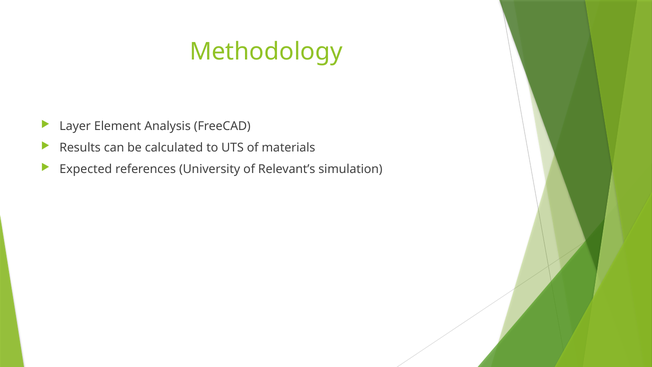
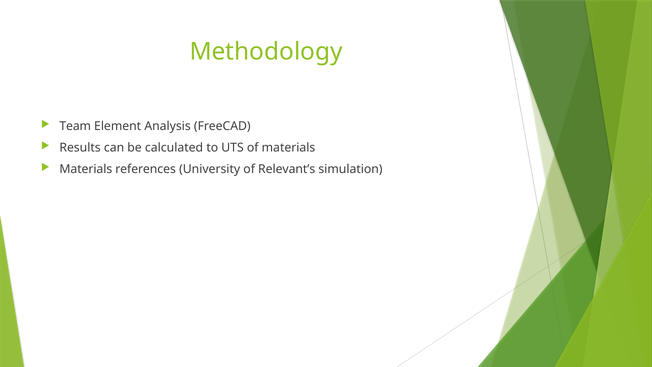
Layer: Layer -> Team (75, 126)
Expected: Expected -> Materials (86, 169)
